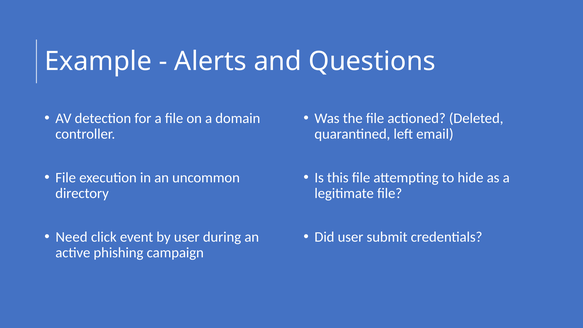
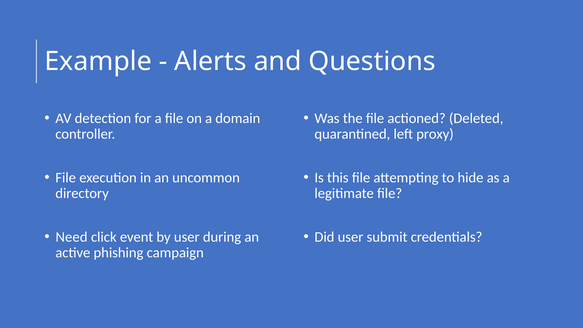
email: email -> proxy (435, 134)
